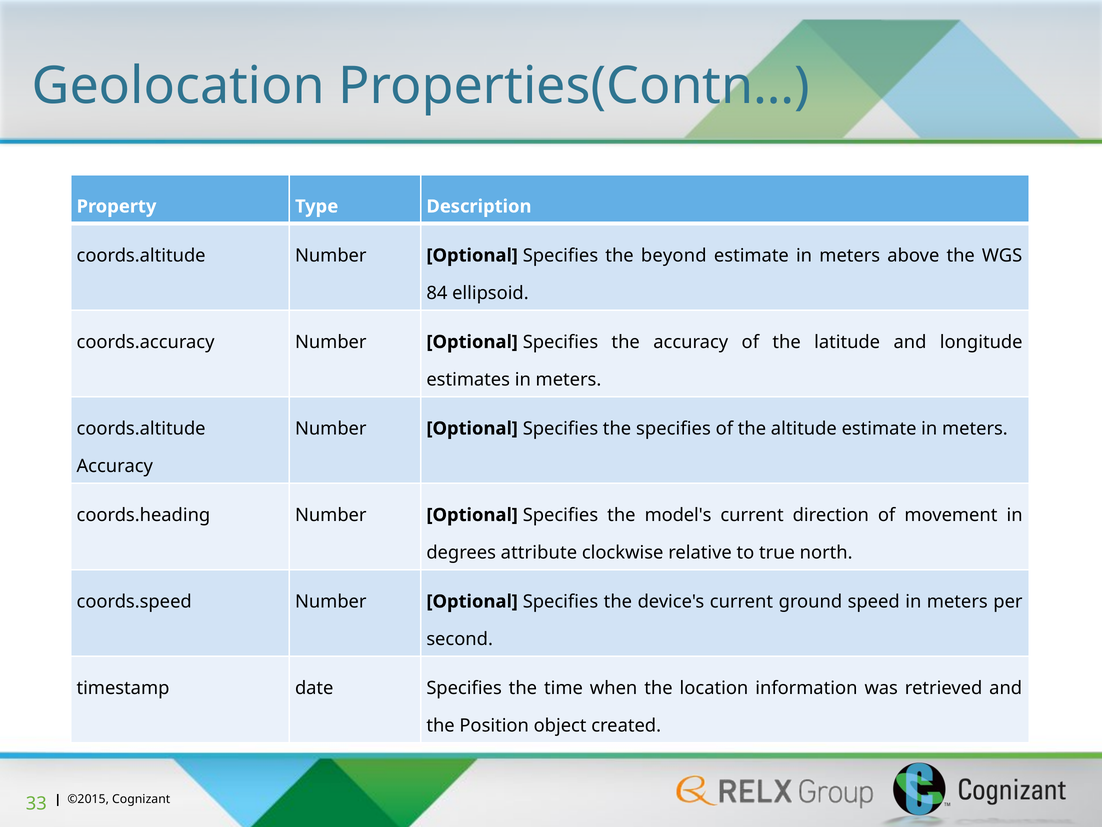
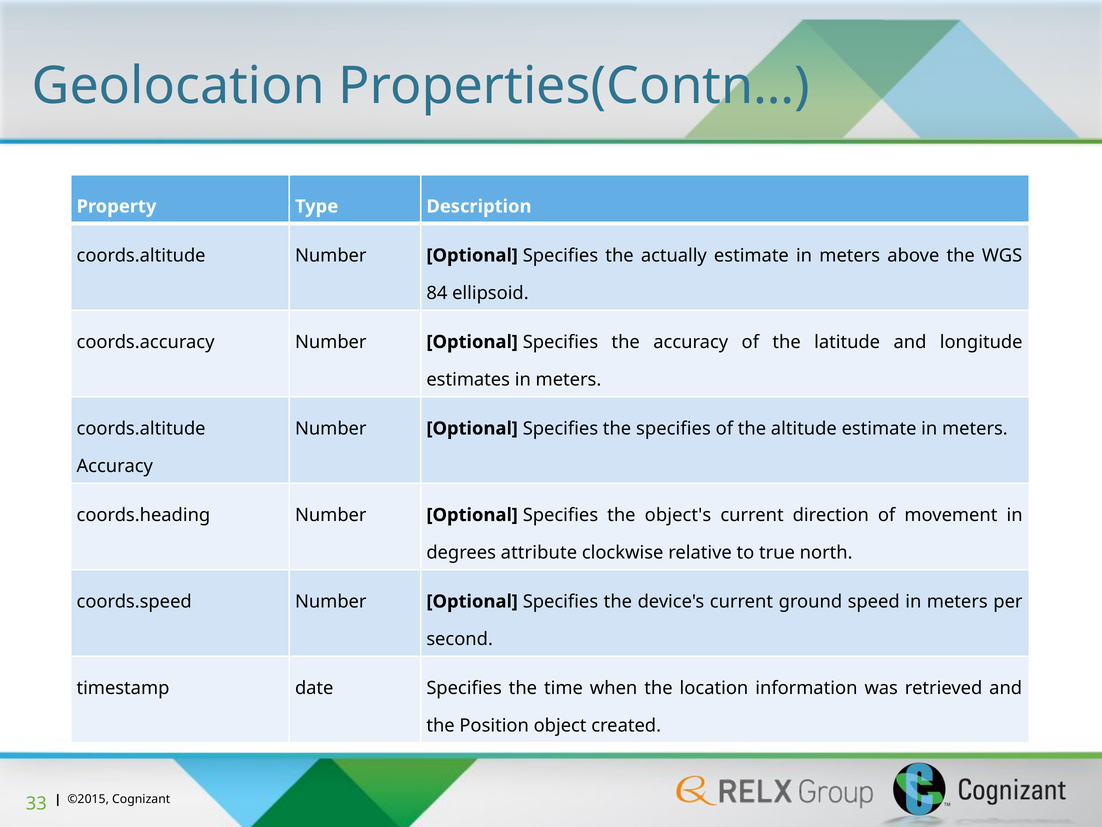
beyond: beyond -> actually (674, 255)
model's: model's -> object's (678, 515)
